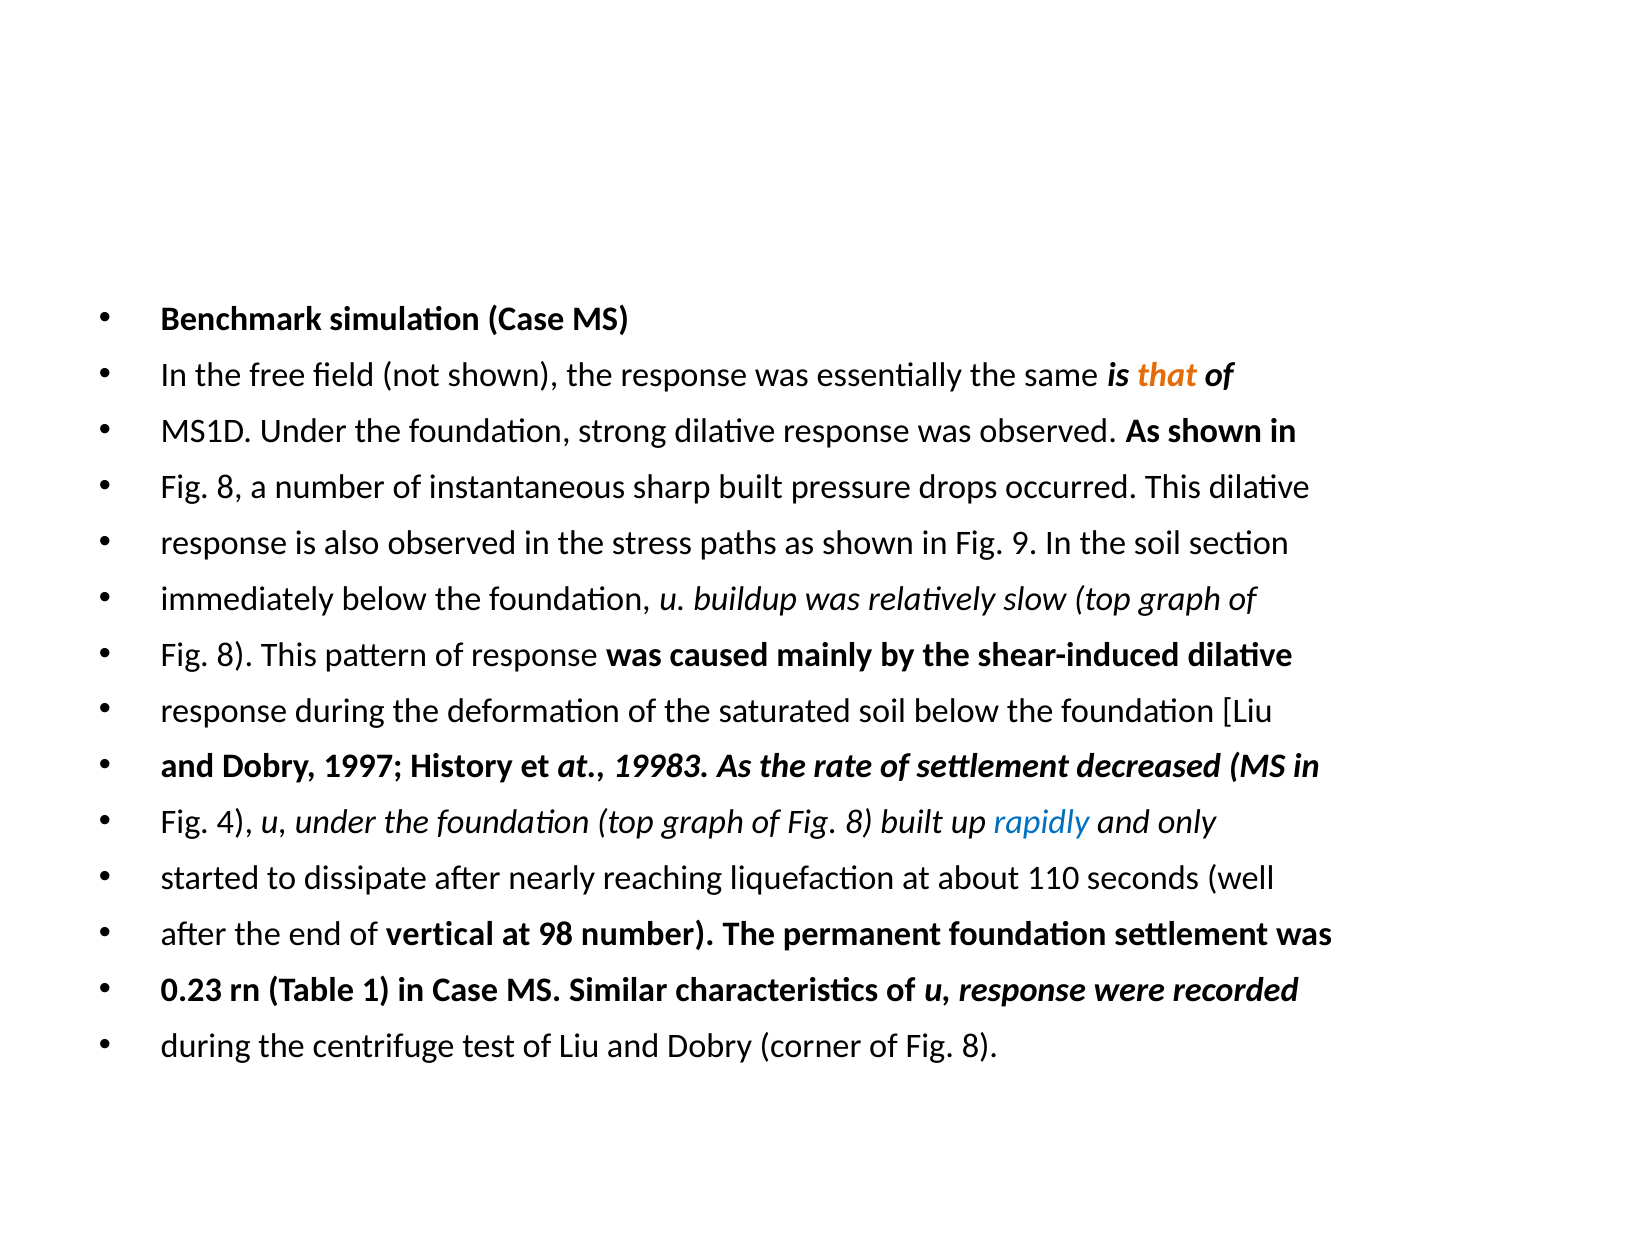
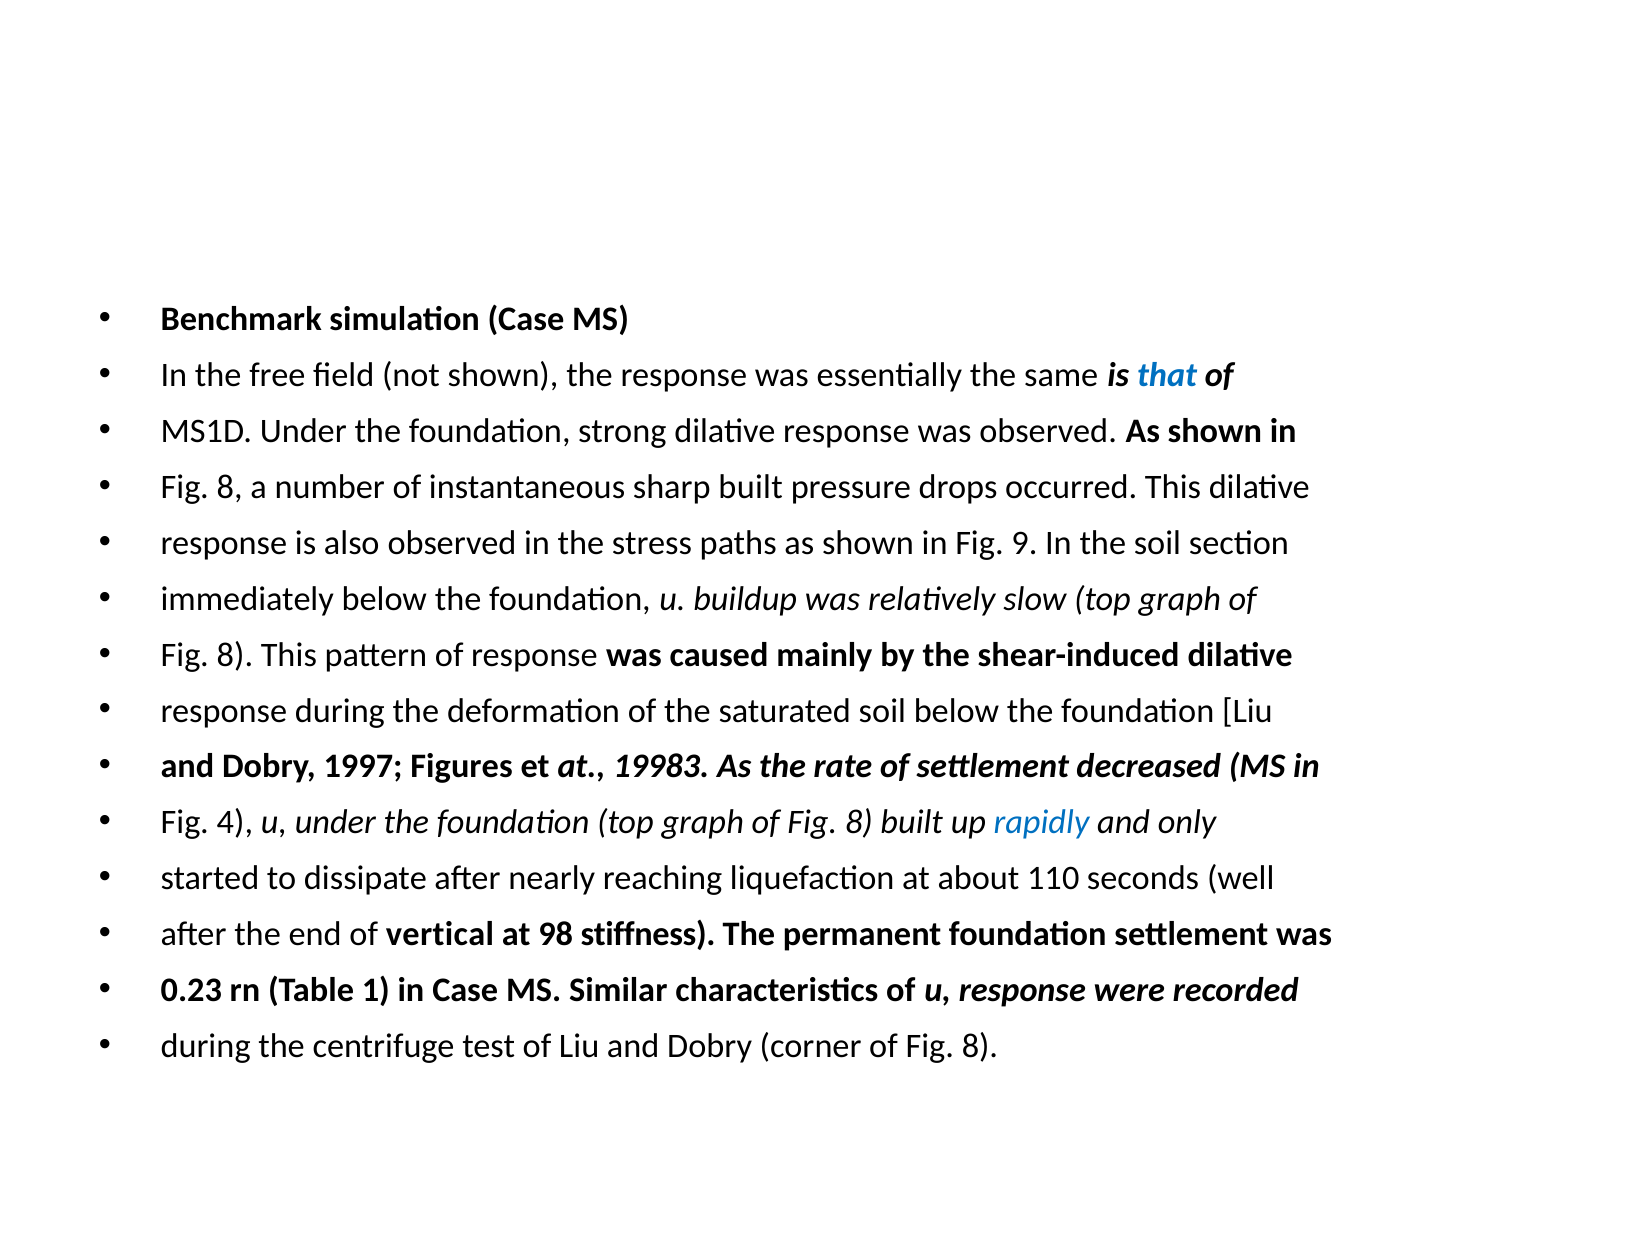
that colour: orange -> blue (1167, 376)
History: History -> Figures (462, 767)
98 number: number -> stiffness (648, 934)
